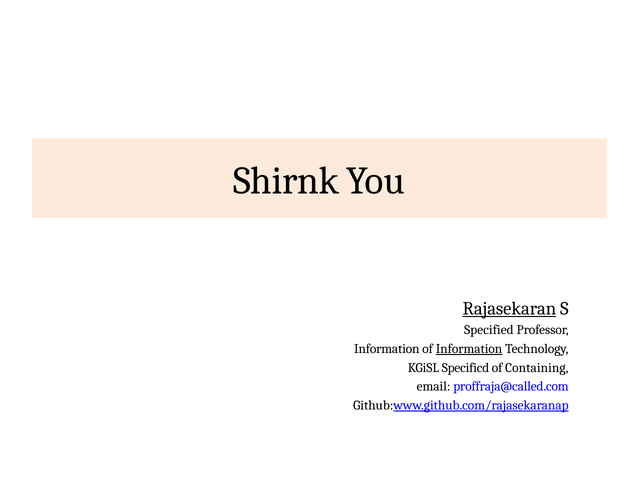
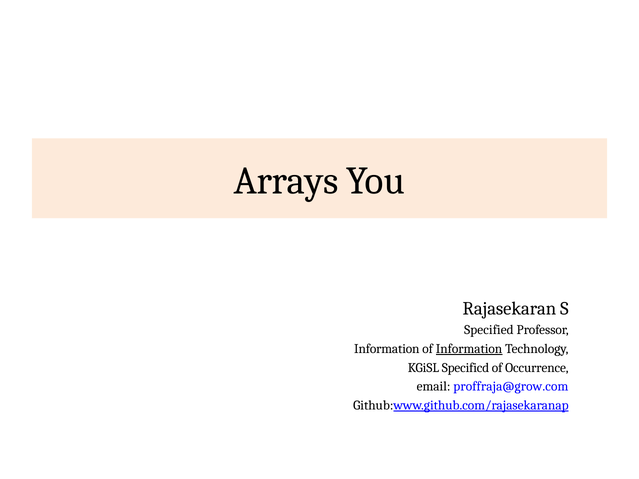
Shirnk: Shirnk -> Arrays (286, 181)
Rajasekaran underline: present -> none (509, 309)
Containing: Containing -> Occurrence (537, 368)
proffraja@called.com: proffraja@called.com -> proffraja@grow.com (511, 387)
